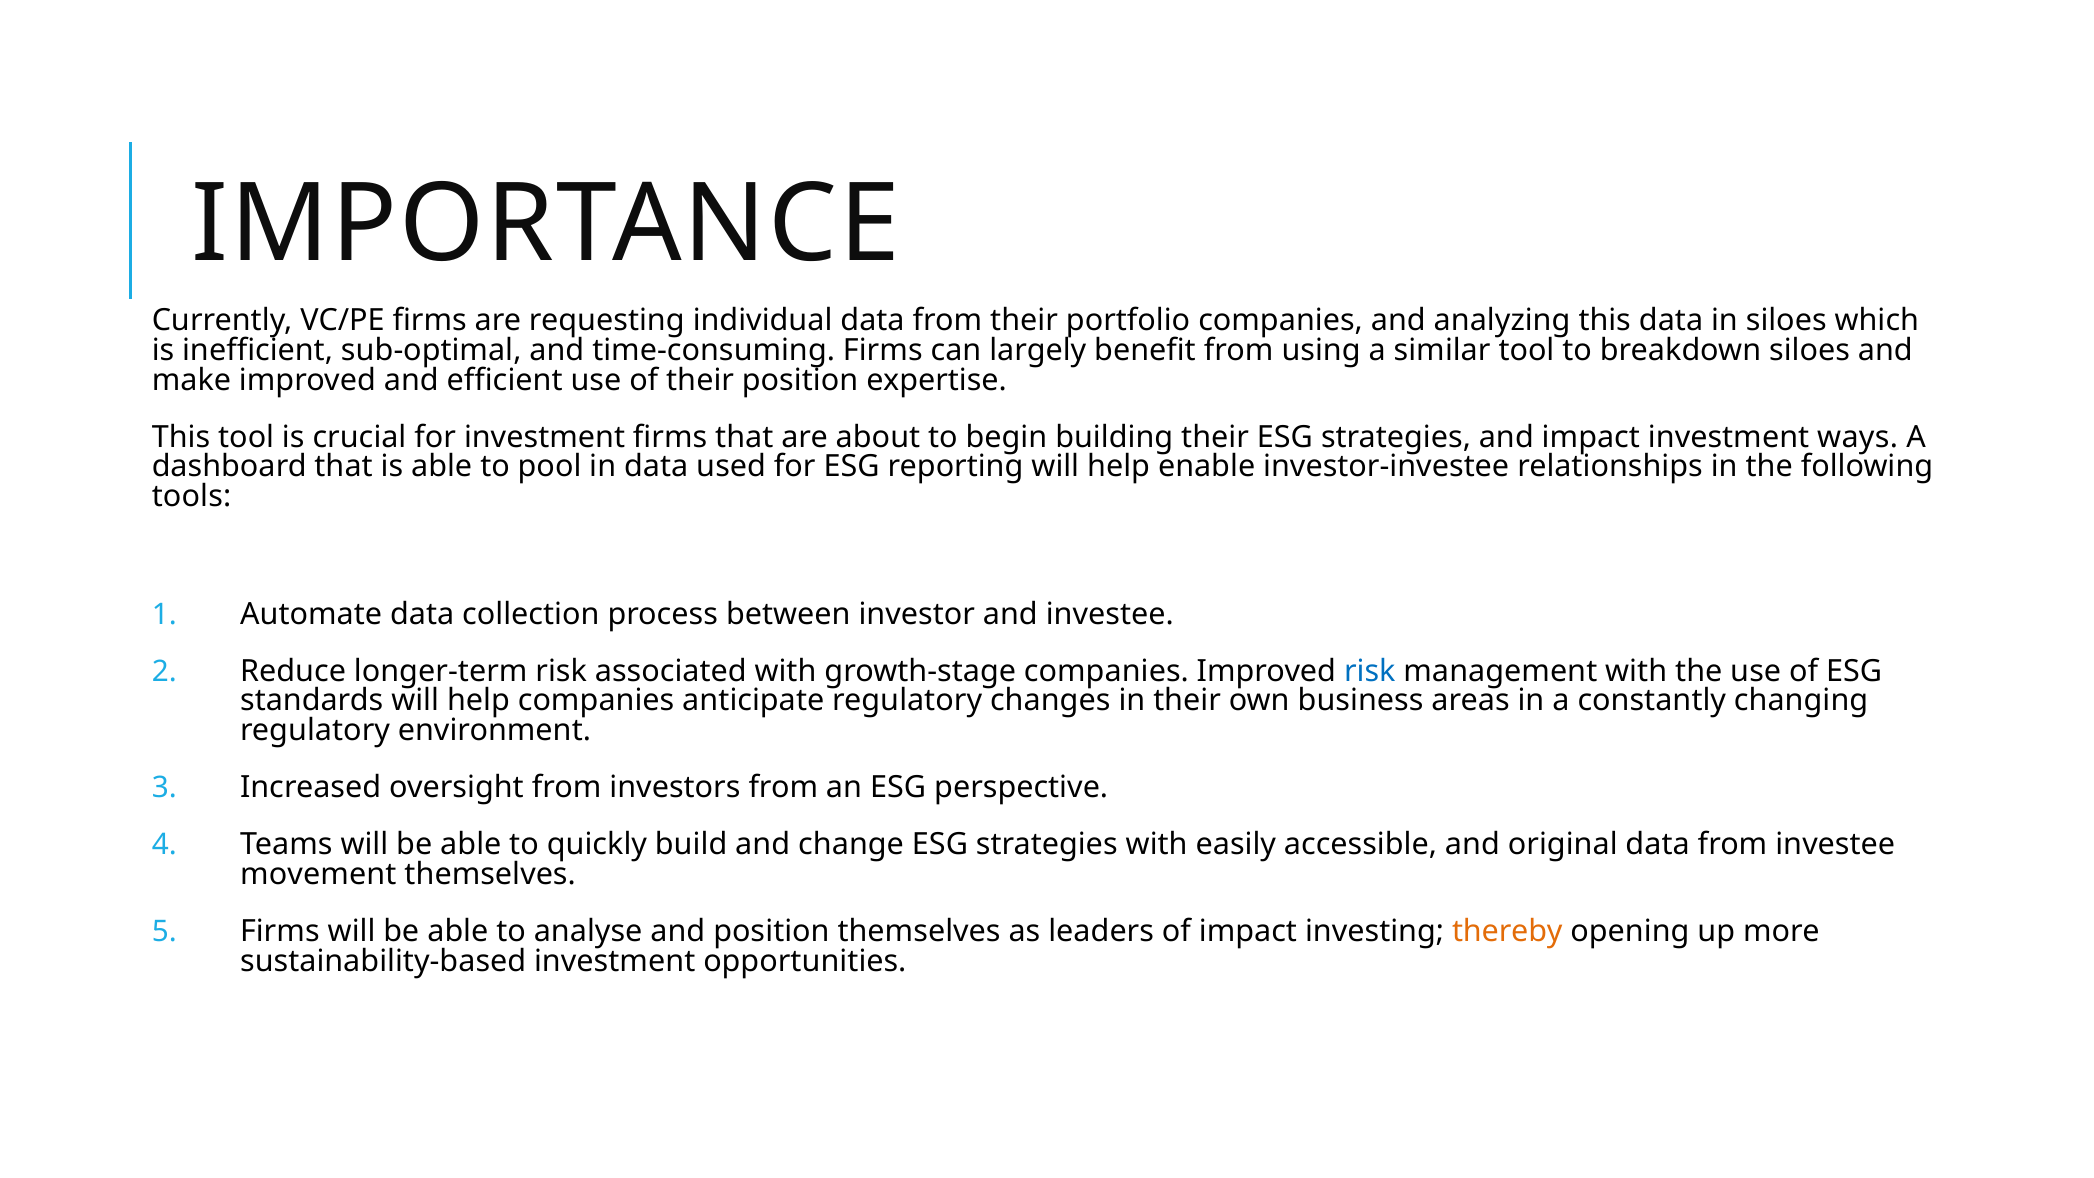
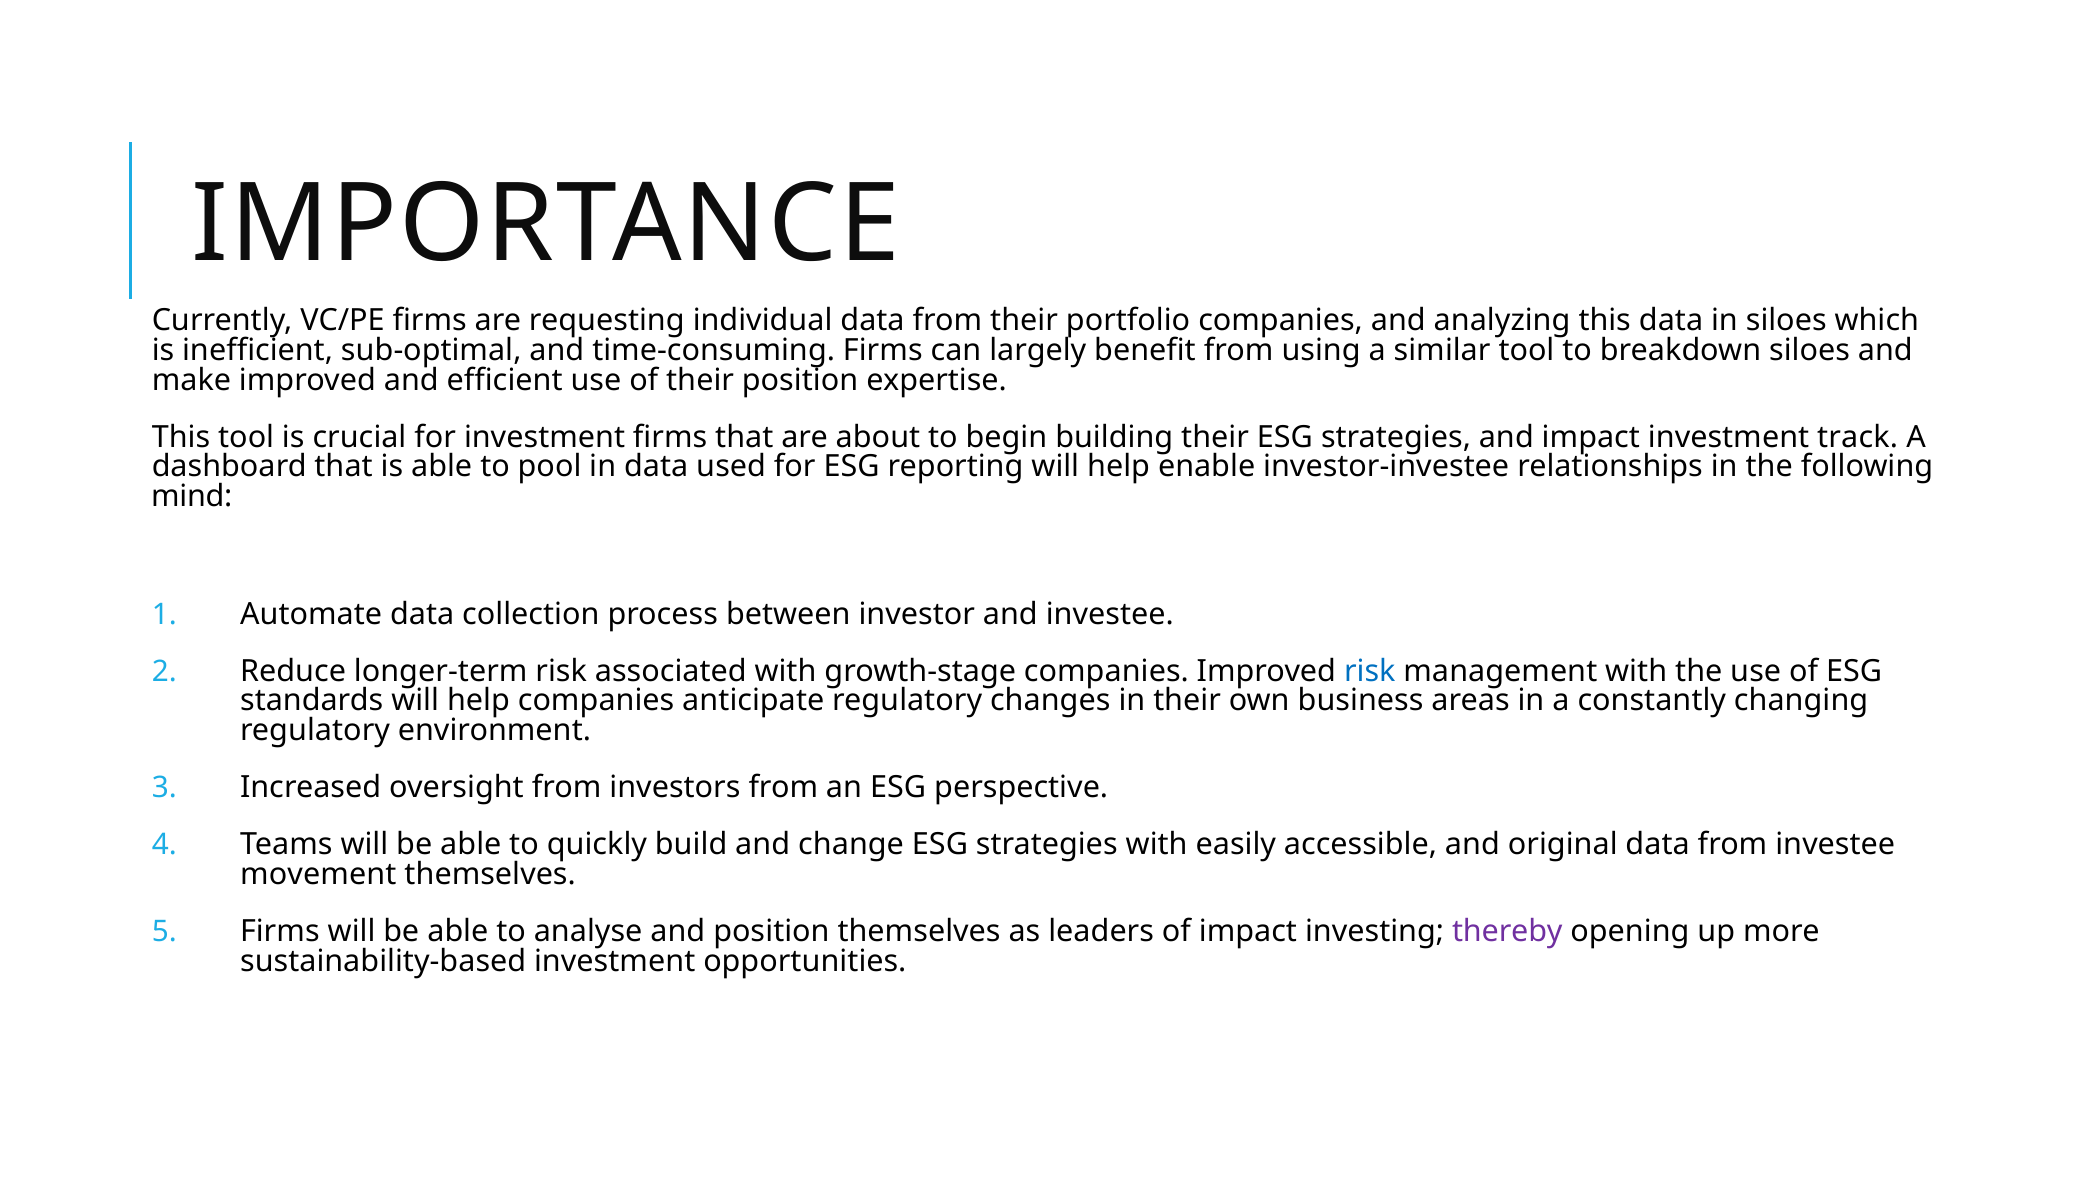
ways: ways -> track (1858, 437)
tools: tools -> mind (192, 496)
thereby colour: orange -> purple (1507, 931)
